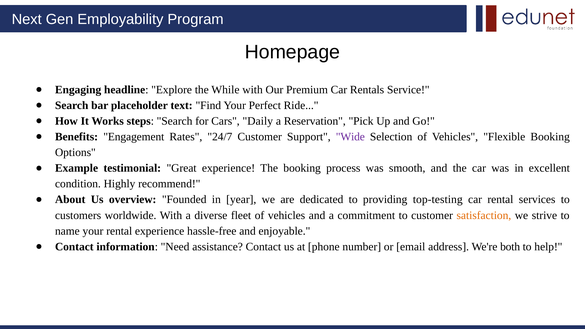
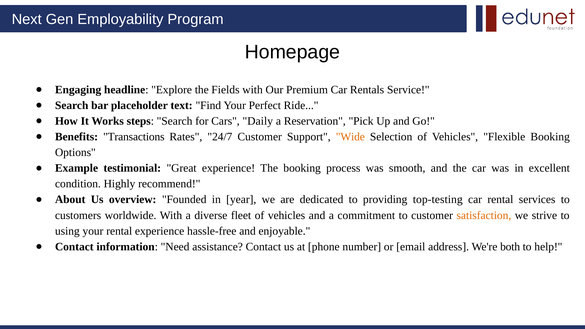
While: While -> Fields (225, 90)
Engagement: Engagement -> Transactions (134, 137)
Wide colour: purple -> orange (350, 137)
name: name -> using (67, 231)
